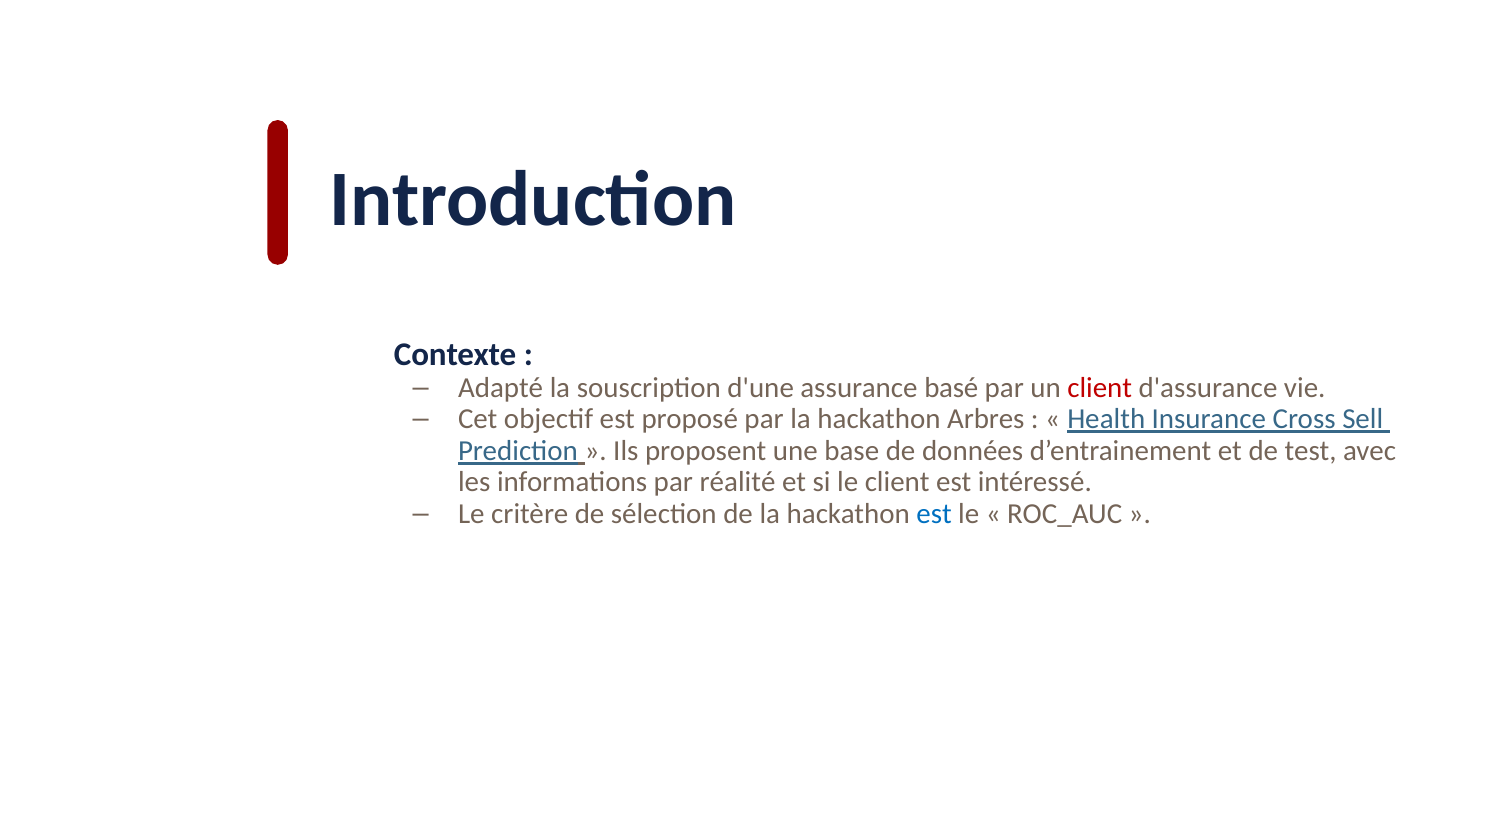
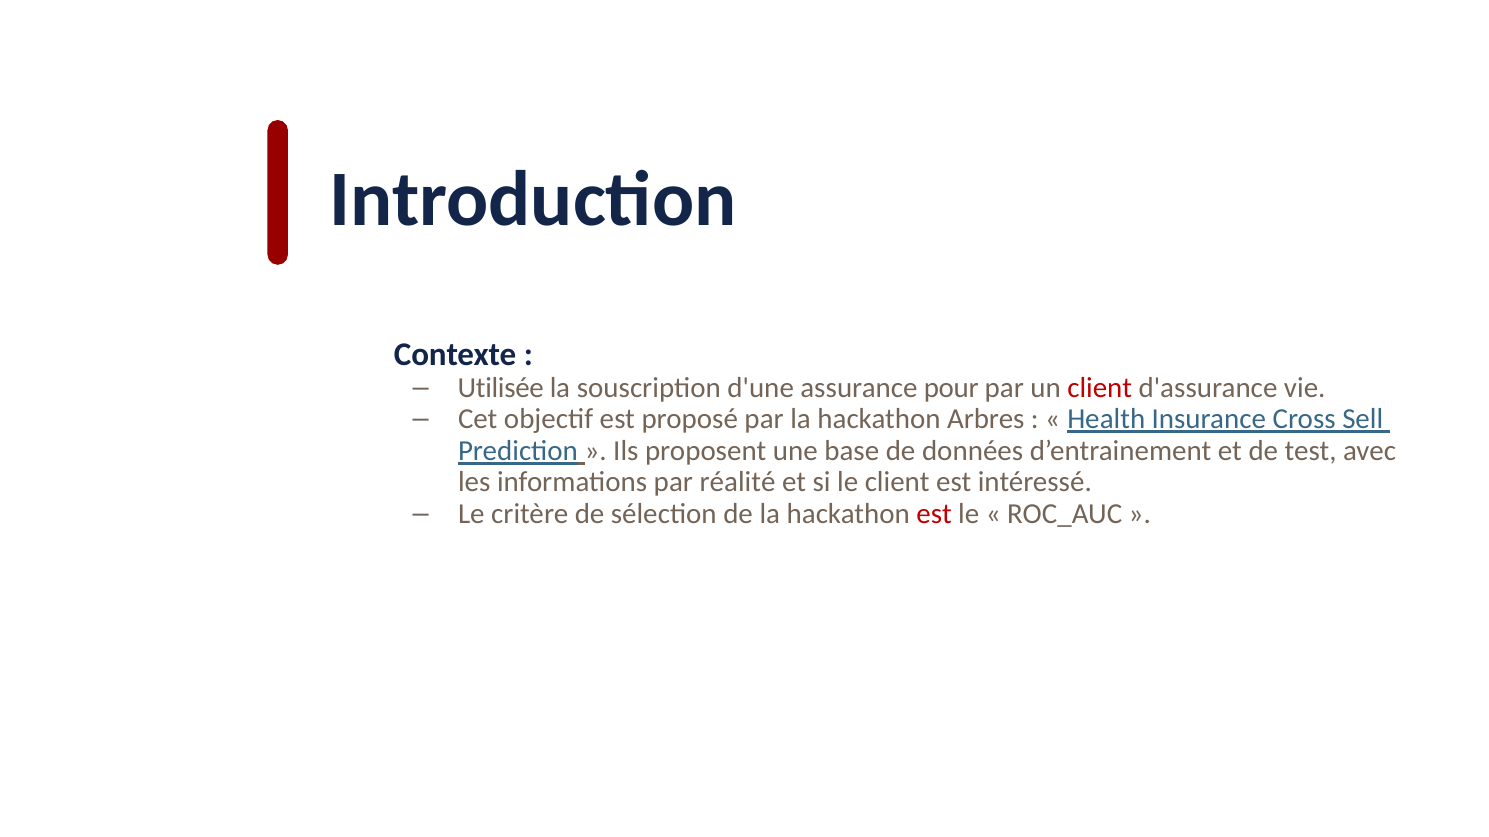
Adapté: Adapté -> Utilisée (501, 388)
basé: basé -> pour (951, 388)
est colour: blue -> red (934, 514)
